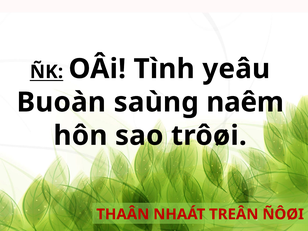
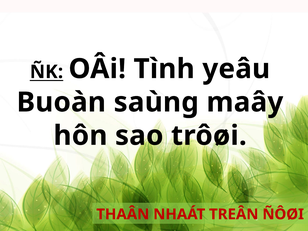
naêm: naêm -> maây (245, 102)
